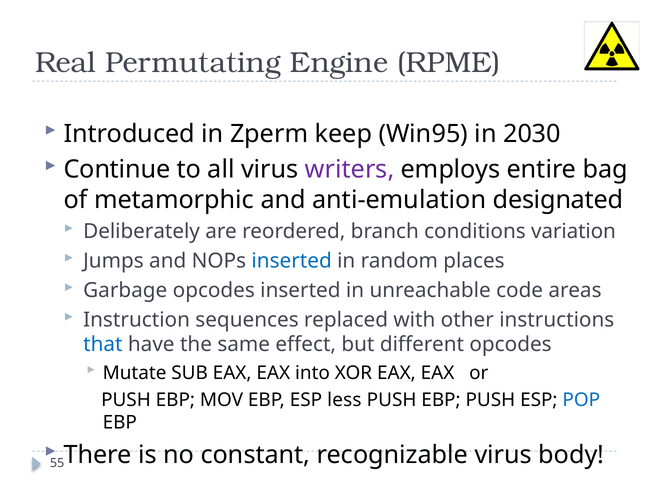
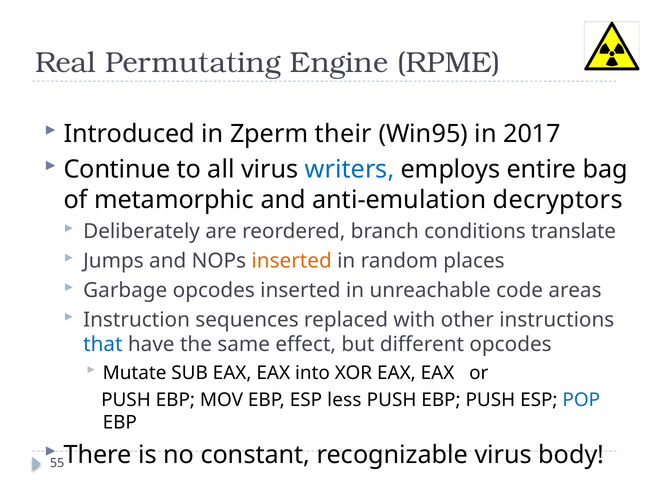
keep: keep -> their (343, 134)
2030: 2030 -> 2017 (532, 134)
writers colour: purple -> blue (350, 169)
designated: designated -> decryptors (558, 200)
variation: variation -> translate (574, 231)
inserted colour: blue -> orange (292, 261)
